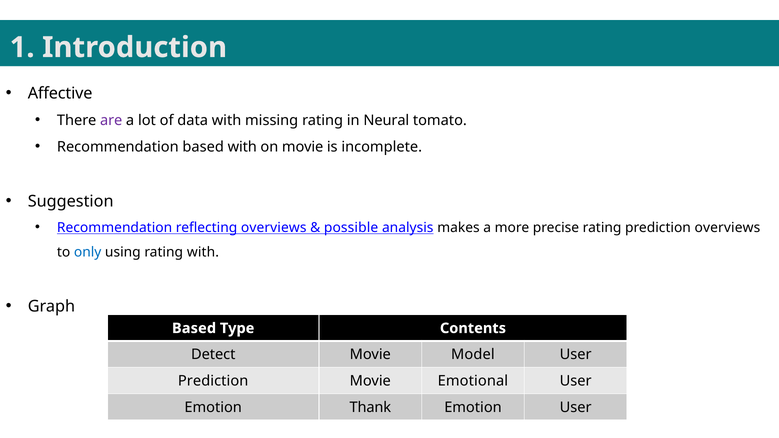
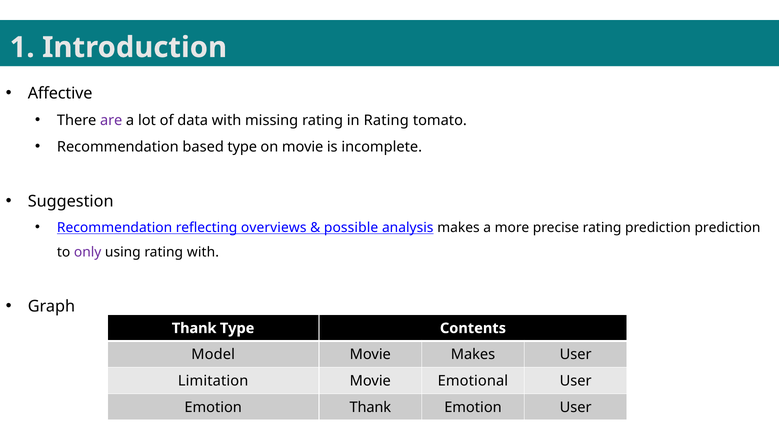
in Neural: Neural -> Rating (386, 120)
based with: with -> type (242, 147)
prediction overviews: overviews -> prediction (727, 228)
only colour: blue -> purple (88, 252)
Based: Based -> Thank (194, 328)
Detect: Detect -> Model (213, 355)
Movie Model: Model -> Makes (473, 355)
Prediction: Prediction -> Limitation (213, 381)
